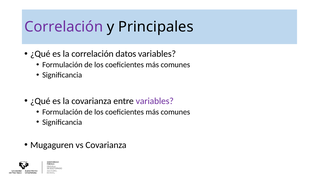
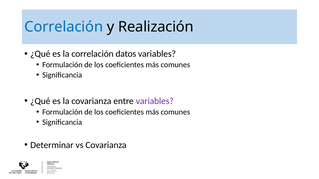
Correlación colour: purple -> blue (64, 27)
Principales: Principales -> Realización (156, 27)
Mugaguren: Mugaguren -> Determinar (52, 145)
